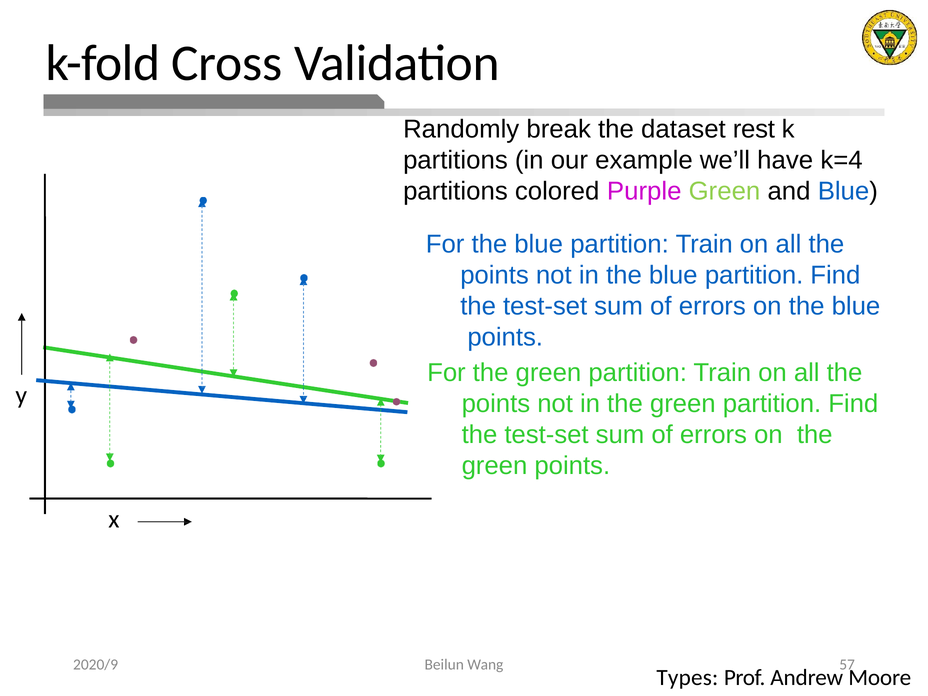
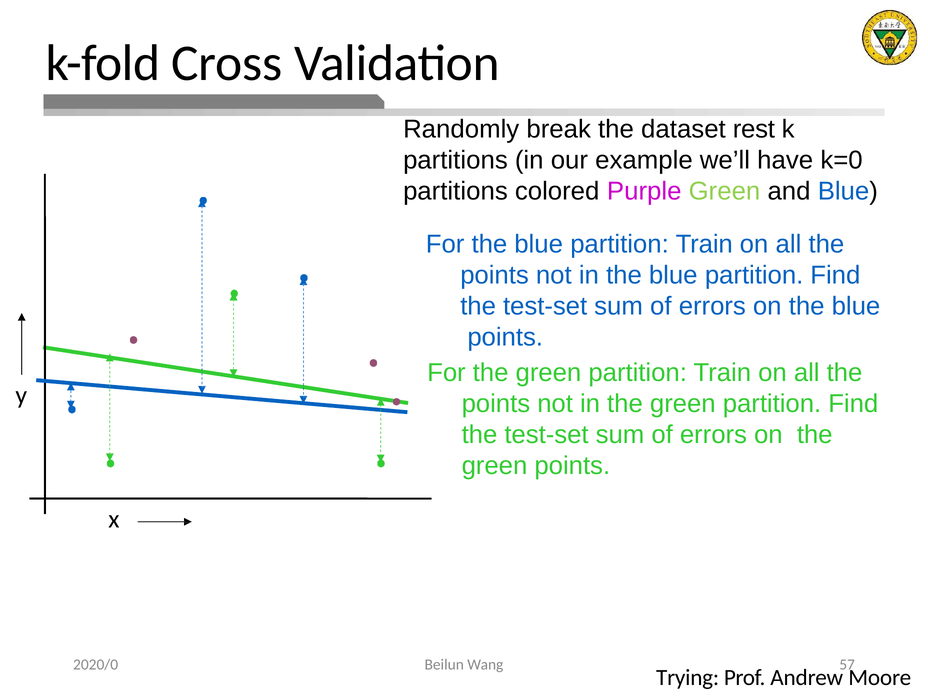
k=4: k=4 -> k=0 (842, 160)
2020/9: 2020/9 -> 2020/0 (96, 665)
Types: Types -> Trying (688, 677)
